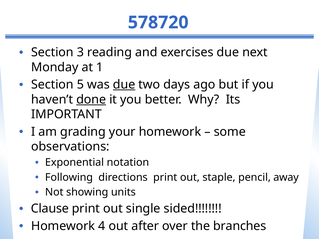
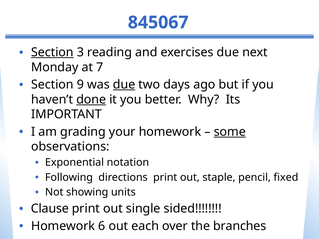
578720: 578720 -> 845067 (158, 22)
Section underline: none -> present (52, 52)
1: 1 -> 7 (100, 67)
5: 5 -> 9 (80, 85)
some underline: none -> present (230, 132)
away: away -> fixed (286, 178)
4: 4 -> 6 (102, 226)
after: after -> each (145, 226)
